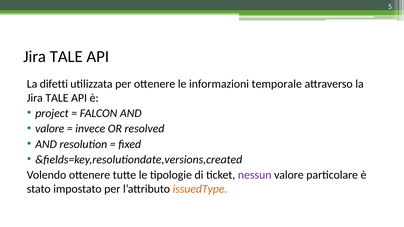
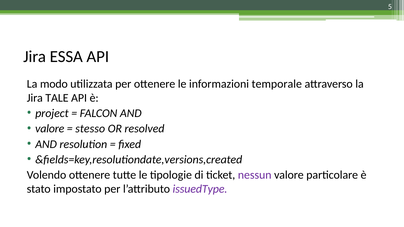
TALE: TALE -> ESSA (66, 57)
difetti: difetti -> modo (54, 84)
invece: invece -> stesso (90, 129)
issuedType colour: orange -> purple (200, 189)
